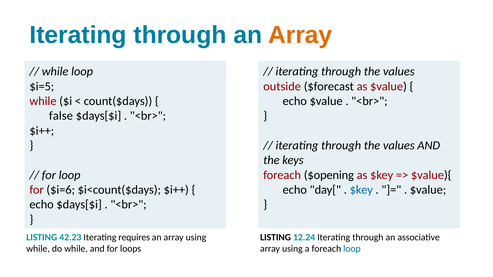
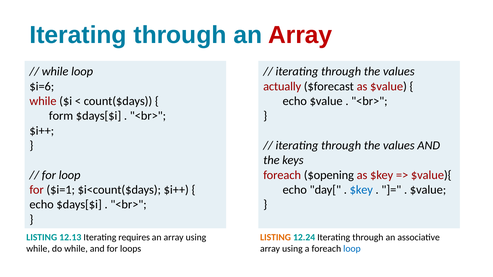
Array colour: orange -> red (300, 35)
$i=5: $i=5 -> $i=6 (42, 86)
outside: outside -> actually (282, 86)
false: false -> form (61, 116)
$i=6: $i=6 -> $i=1 (61, 190)
42.23: 42.23 -> 12.13 (70, 237)
LISTING colour: black -> orange (275, 237)
